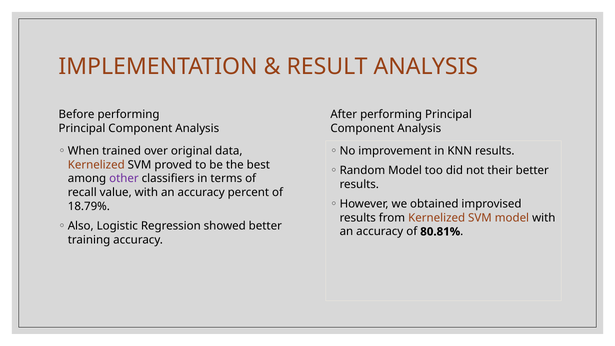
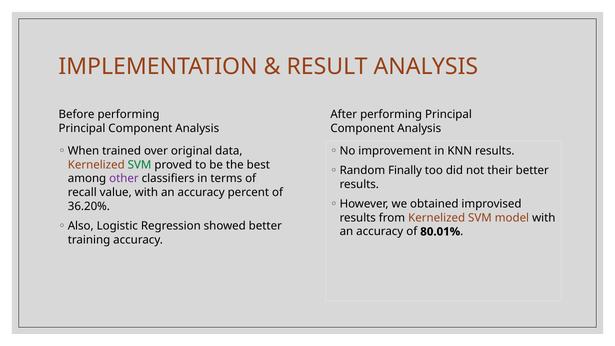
SVM colour: black -> green (140, 165)
Random Model: Model -> Finally (405, 171)
18.79%: 18.79% -> 36.20% (89, 206)
80.81%: 80.81% -> 80.01% (440, 232)
